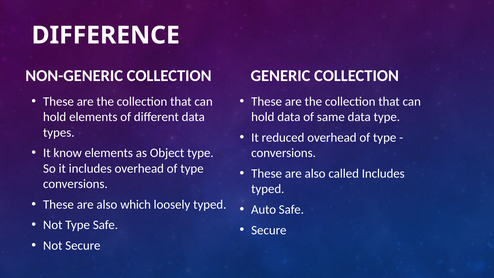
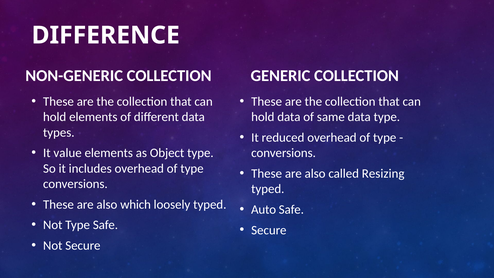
know: know -> value (68, 153)
called Includes: Includes -> Resizing (383, 173)
